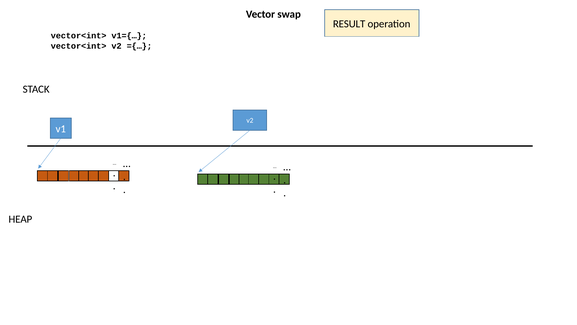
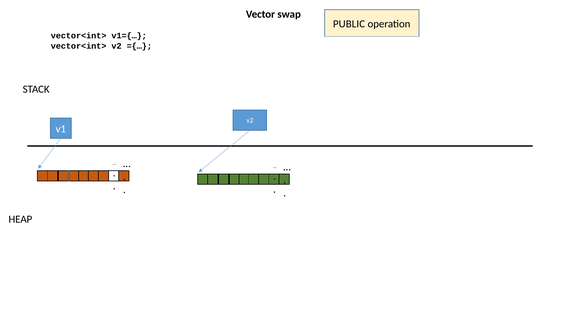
RESULT: RESULT -> PUBLIC (349, 24)
